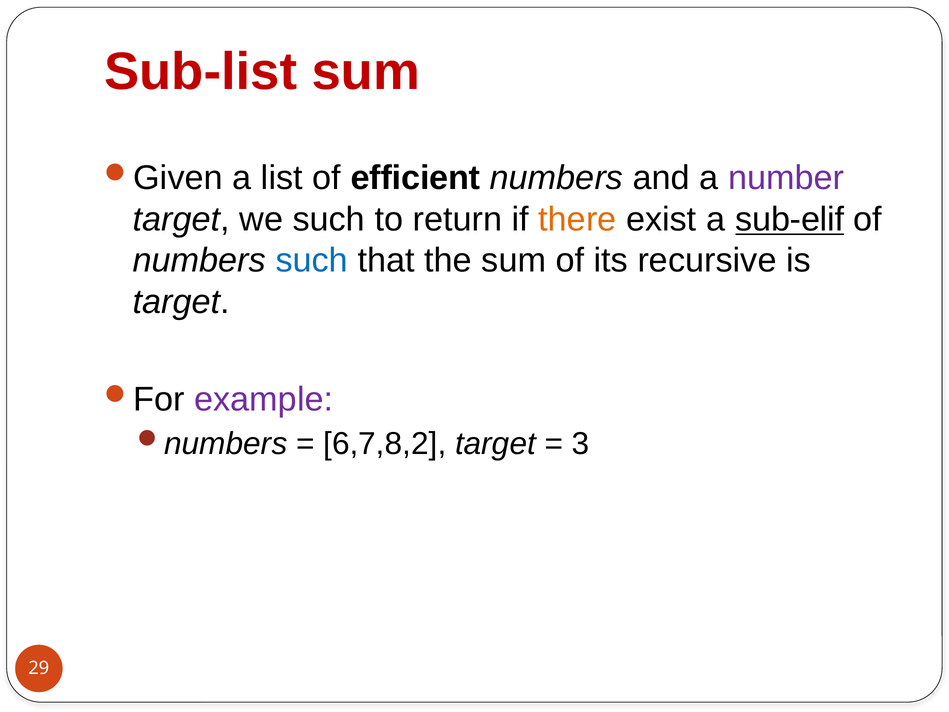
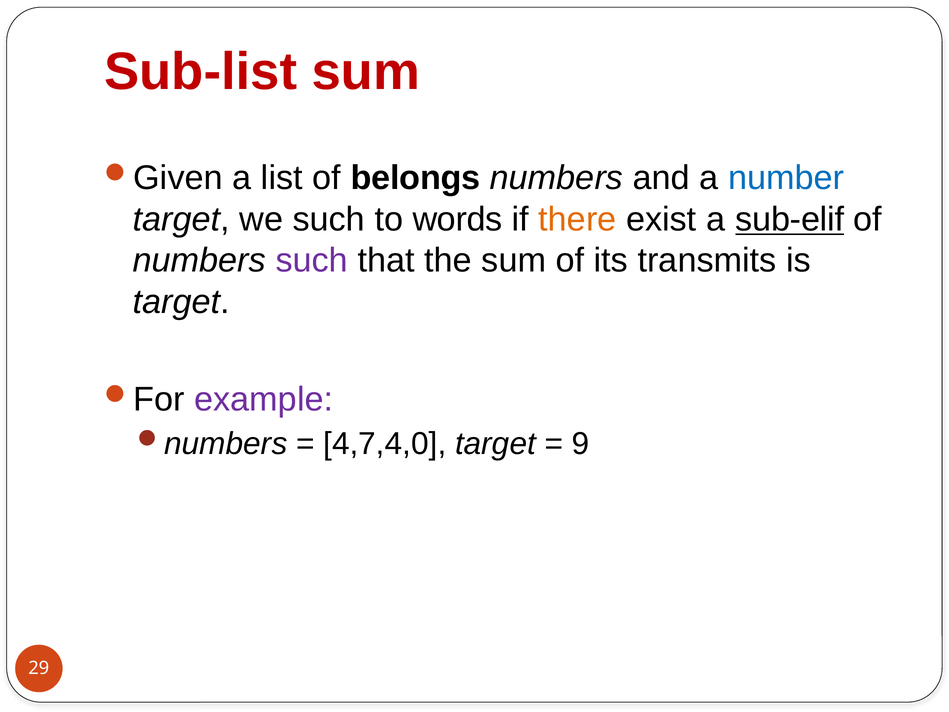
efficient: efficient -> belongs (416, 178)
number colour: purple -> blue (786, 178)
return: return -> words (458, 219)
such colour: blue -> purple (312, 260)
recursive: recursive -> transmits (707, 260)
6,7,8,2: 6,7,8,2 -> 4,7,4,0 (385, 444)
3: 3 -> 9 (581, 444)
